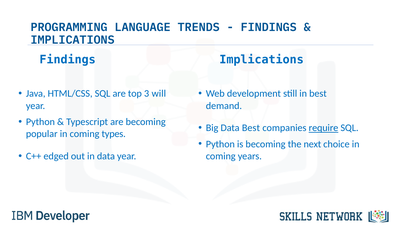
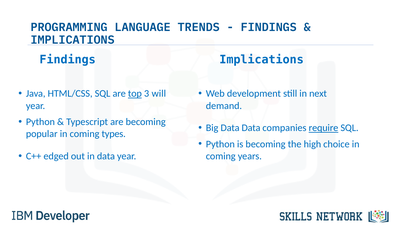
top underline: none -> present (135, 93)
in best: best -> next (318, 93)
Data Best: Best -> Data (251, 128)
next: next -> high (312, 144)
